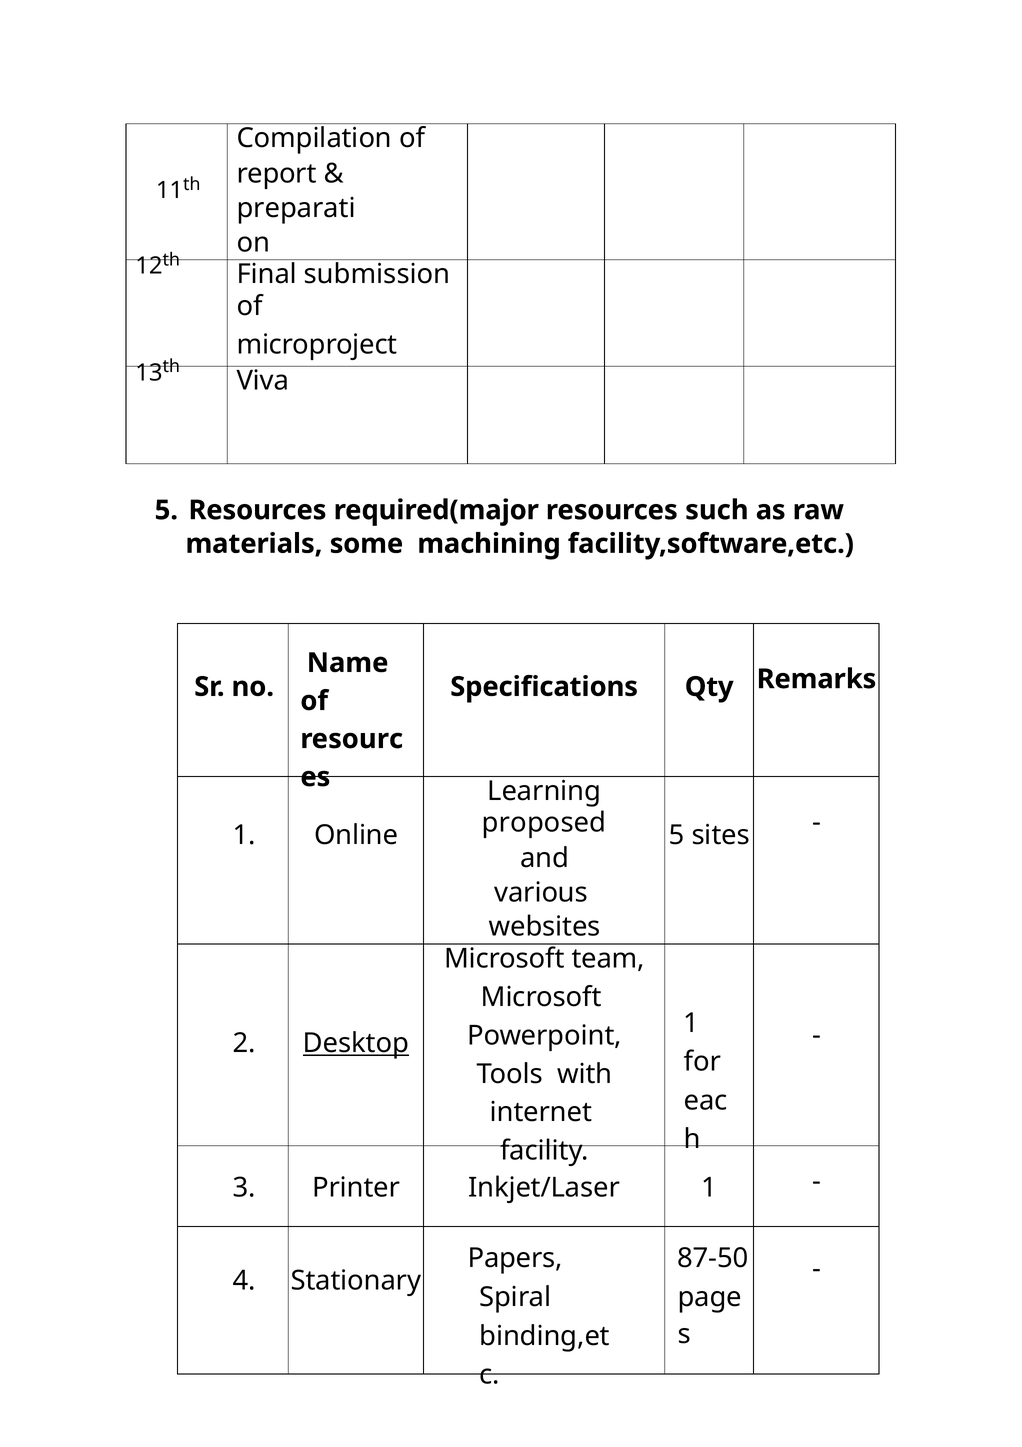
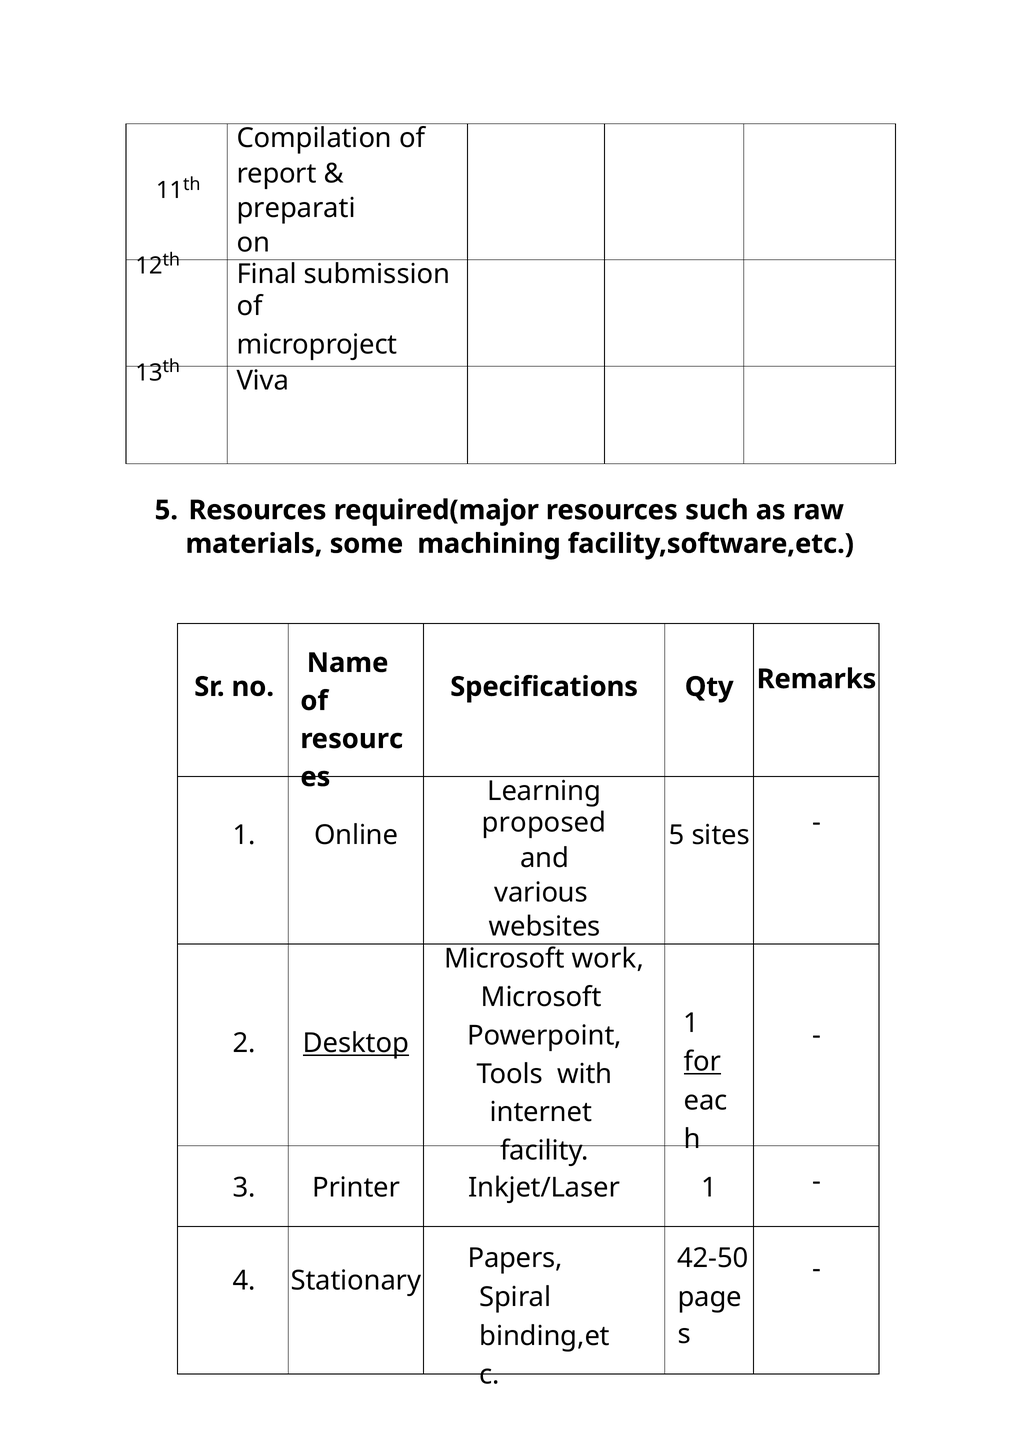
team: team -> work (608, 958)
for underline: none -> present (702, 1061)
87-50: 87-50 -> 42-50 (713, 1258)
